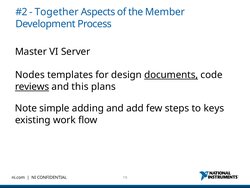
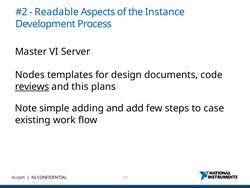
Together: Together -> Readable (57, 12)
Member: Member -> Instance (165, 12)
documents underline: present -> none (171, 75)
keys: keys -> case (214, 108)
